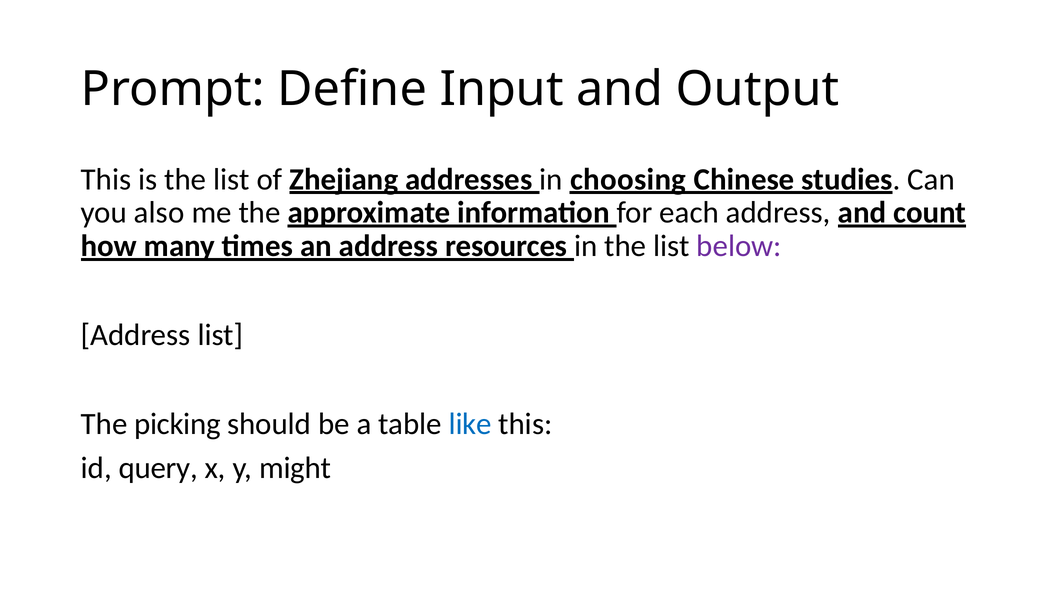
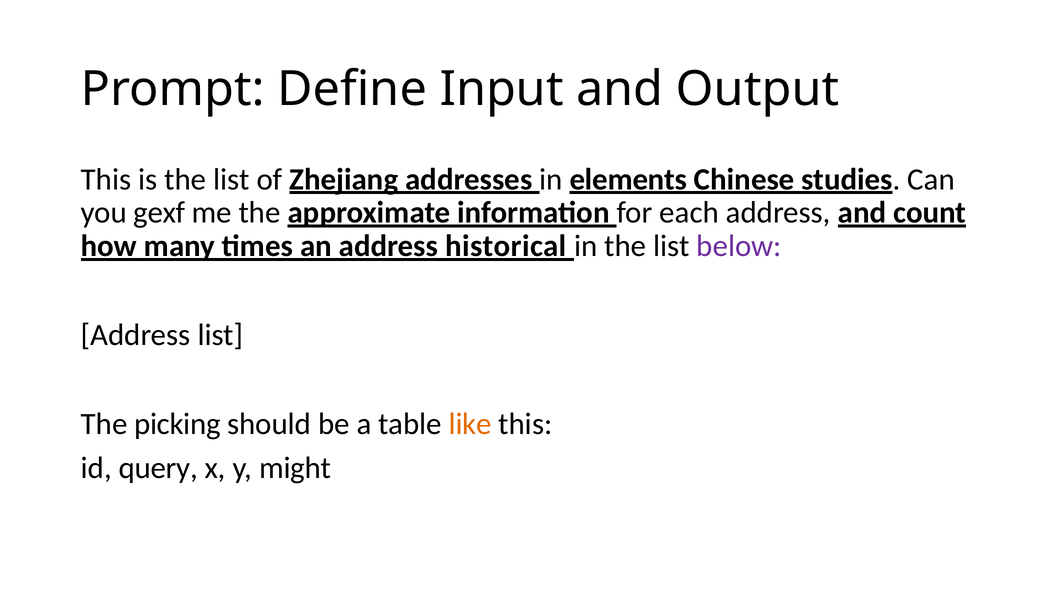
choosing: choosing -> elements (628, 179)
also: also -> gexf (159, 213)
resources: resources -> historical (506, 246)
like colour: blue -> orange (470, 424)
